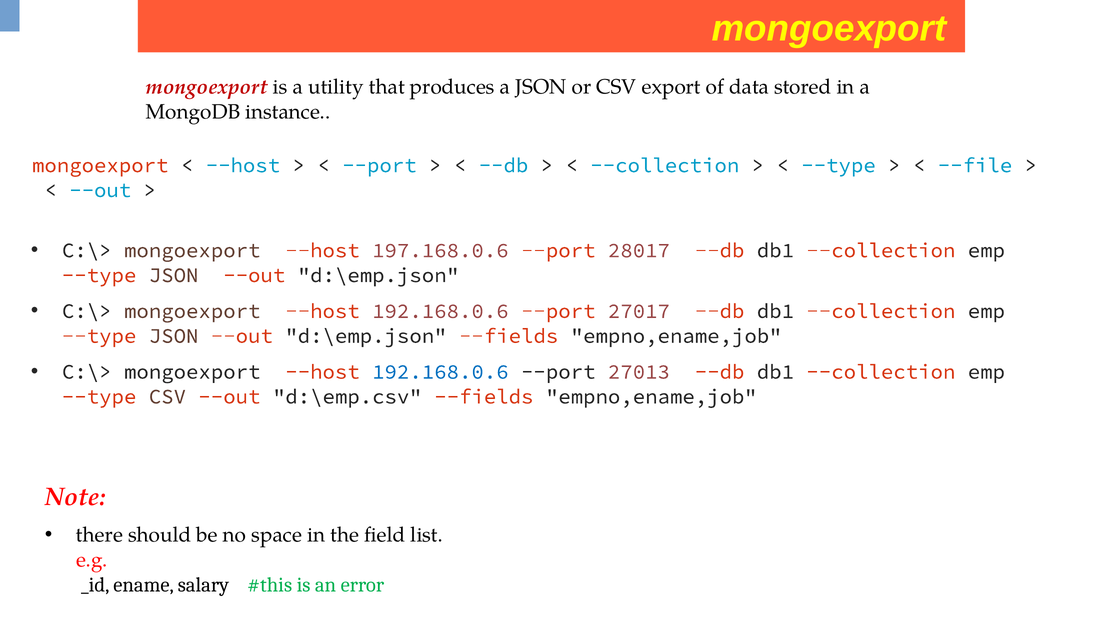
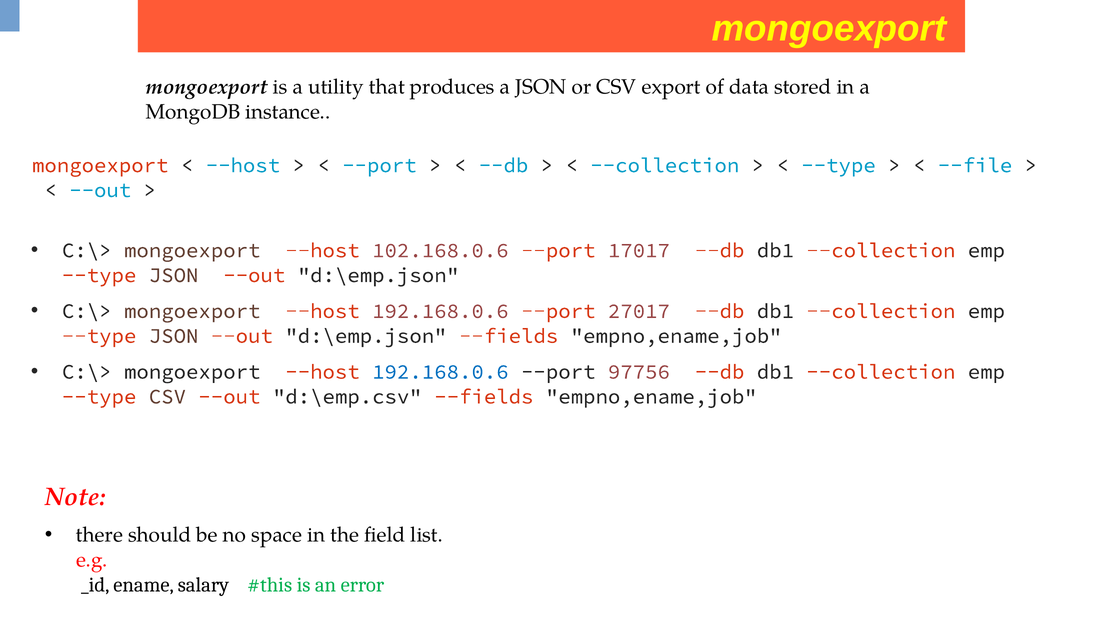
mongoexport colour: red -> black (207, 87)
197.168.0.6: 197.168.0.6 -> 102.168.0.6 (440, 250)
28017: 28017 -> 17017 (639, 250)
27013: 27013 -> 97756 (639, 371)
